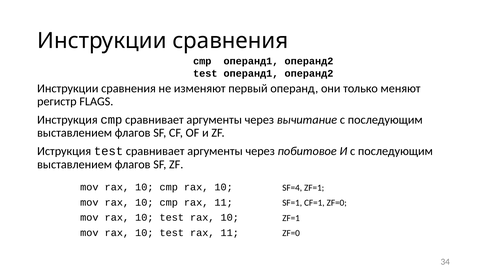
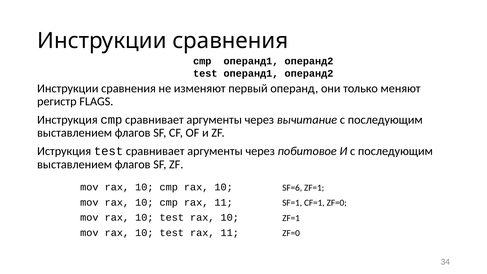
SF=4: SF=4 -> SF=6 (292, 188)
